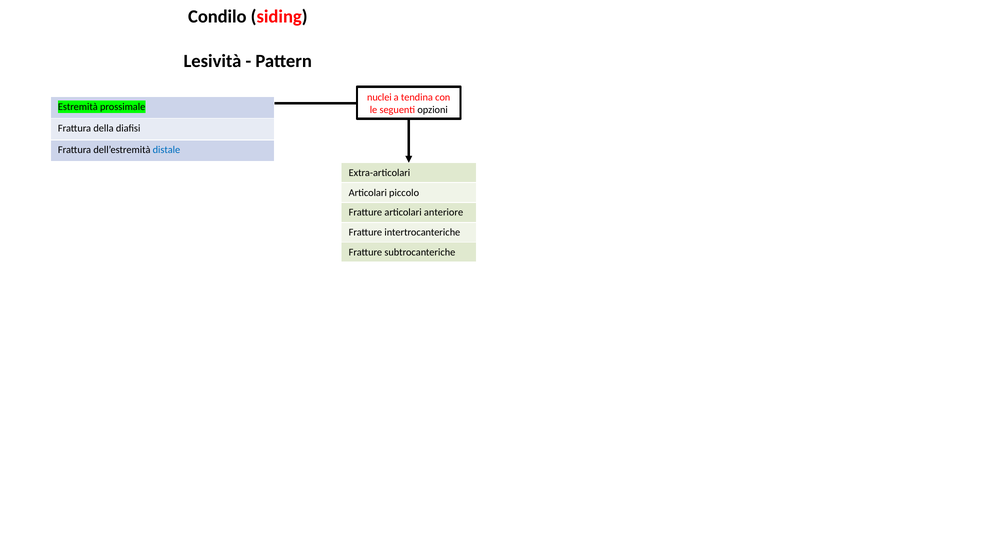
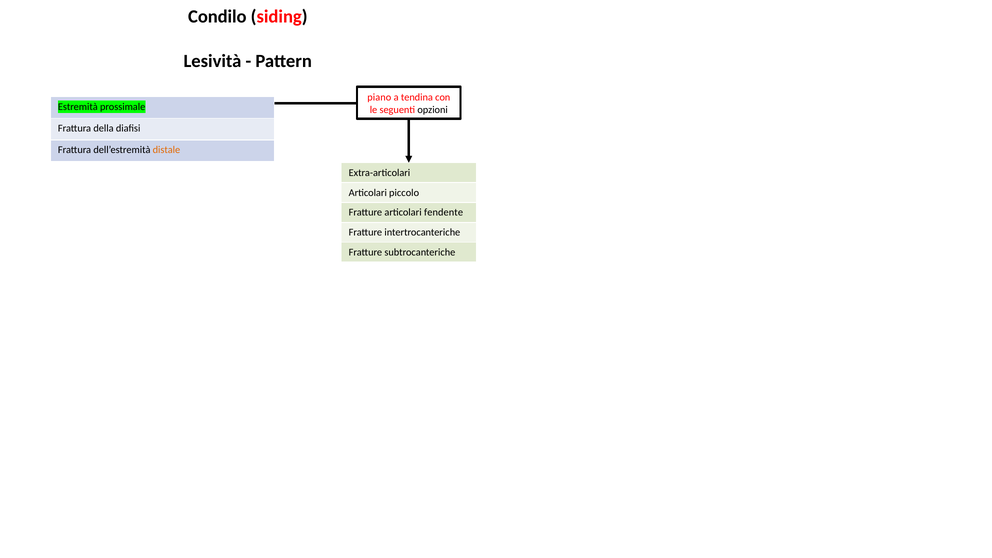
nuclei: nuclei -> piano (379, 97)
distale colour: blue -> orange (166, 150)
anteriore: anteriore -> fendente (444, 213)
